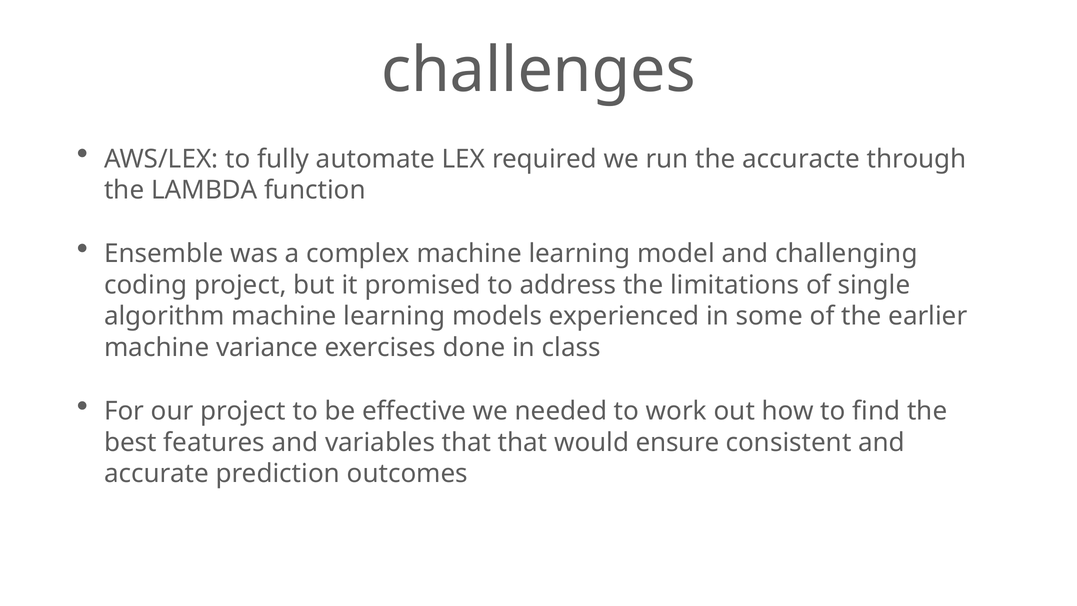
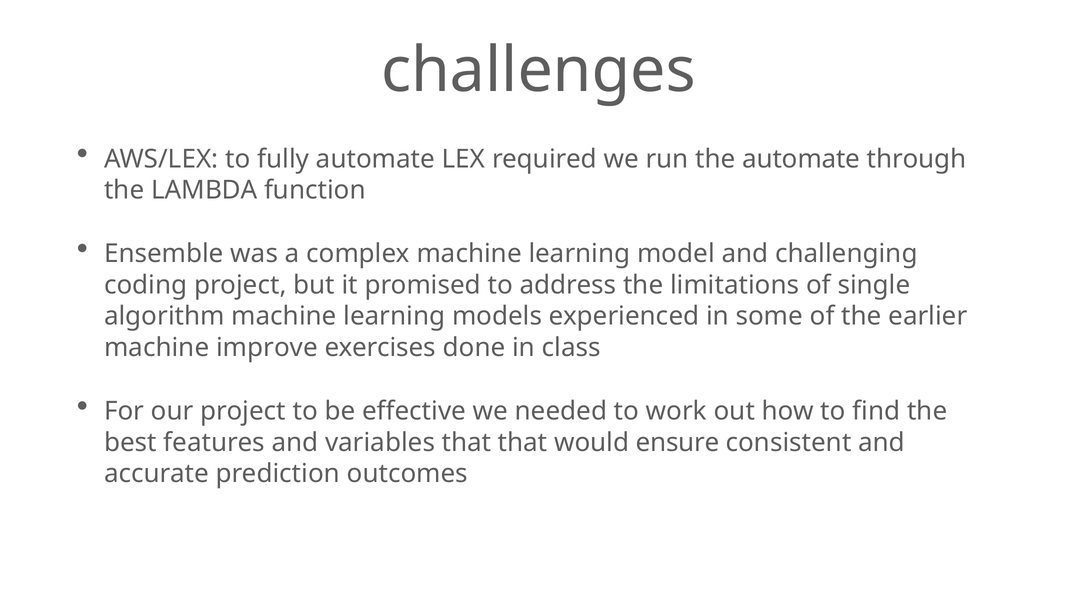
the accuracte: accuracte -> automate (801, 159)
variance: variance -> improve (267, 348)
